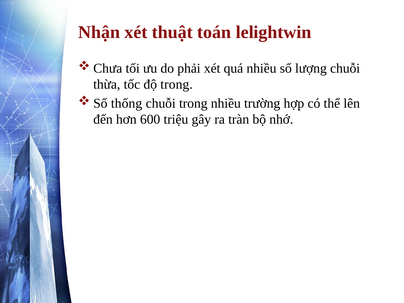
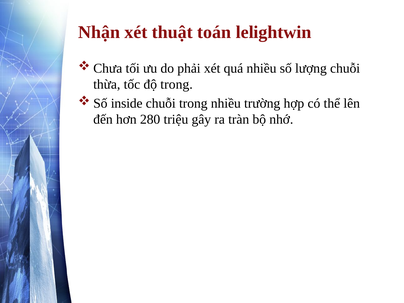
thống: thống -> inside (127, 103)
600: 600 -> 280 (150, 119)
